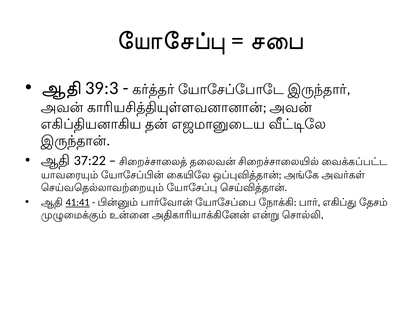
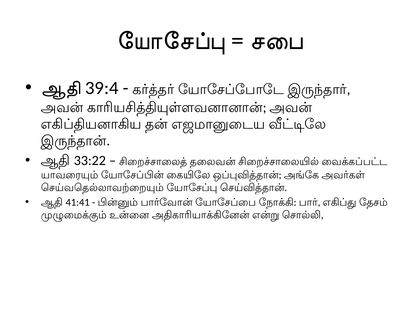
39:3: 39:3 -> 39:4 (102, 88)
37:22: 37:22 -> 33:22 (90, 161)
41:41 underline: present -> none (78, 202)
